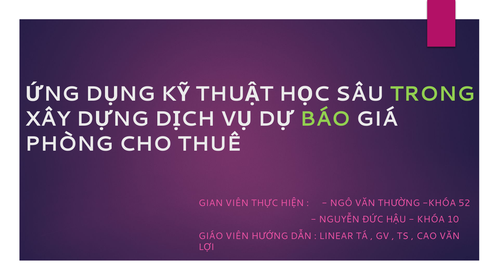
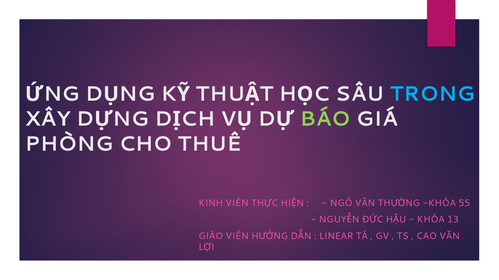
TRONG colour: light green -> light blue (432, 94)
GIAN: GIAN -> KINH (211, 204)
52: 52 -> 55 (464, 204)
10: 10 -> 13 (453, 220)
